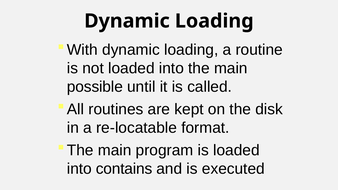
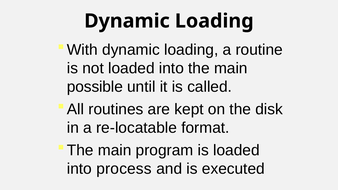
contains: contains -> process (124, 169)
